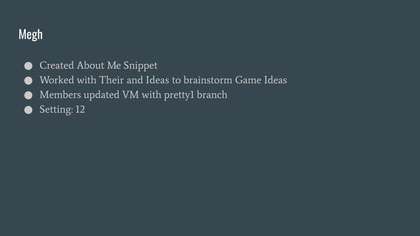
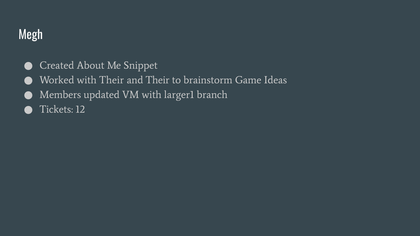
and Ideas: Ideas -> Their (158, 80)
pretty1: pretty1 -> larger1 (179, 95)
Setting: Setting -> Tickets (56, 109)
